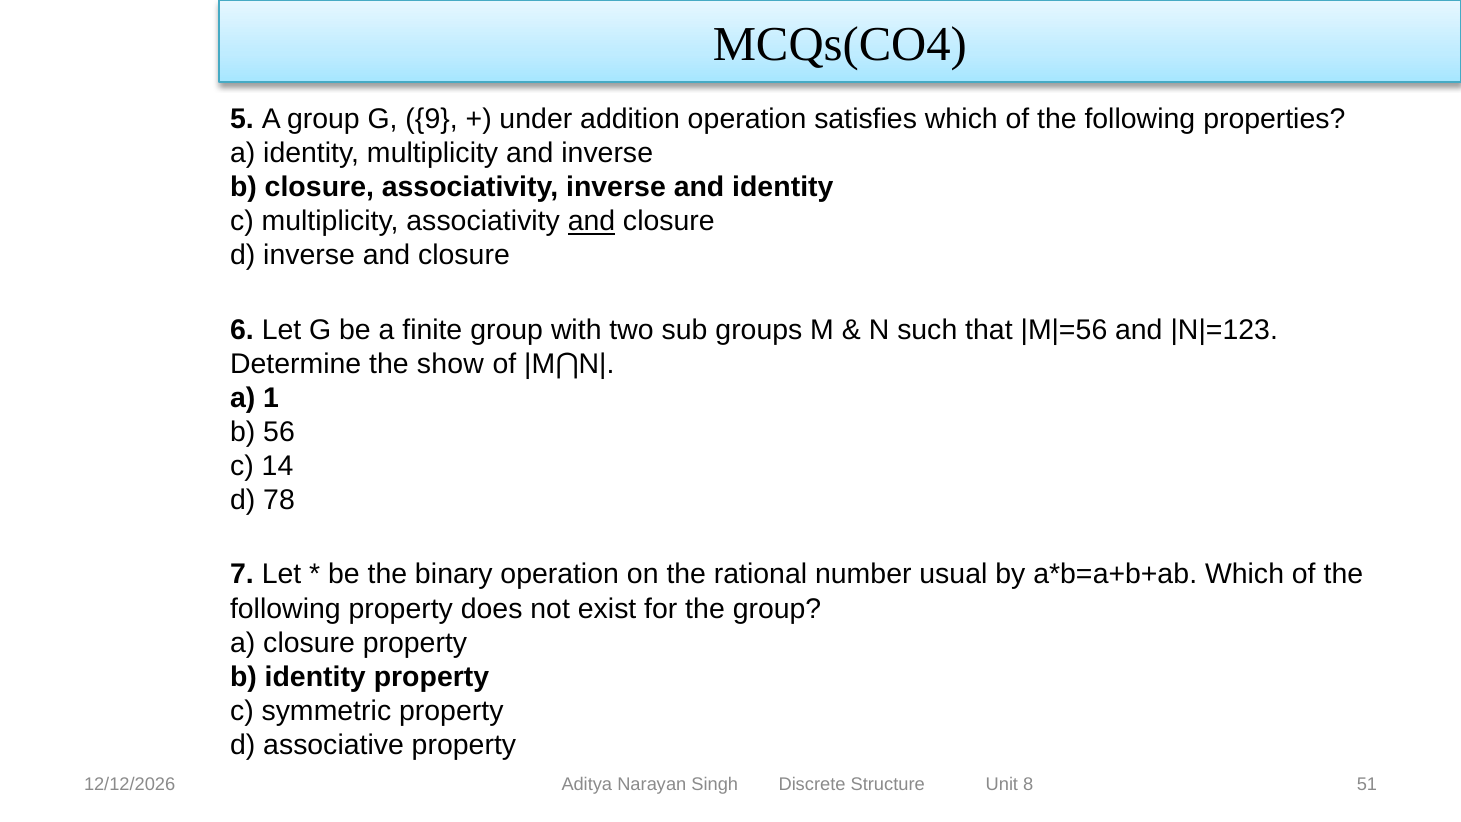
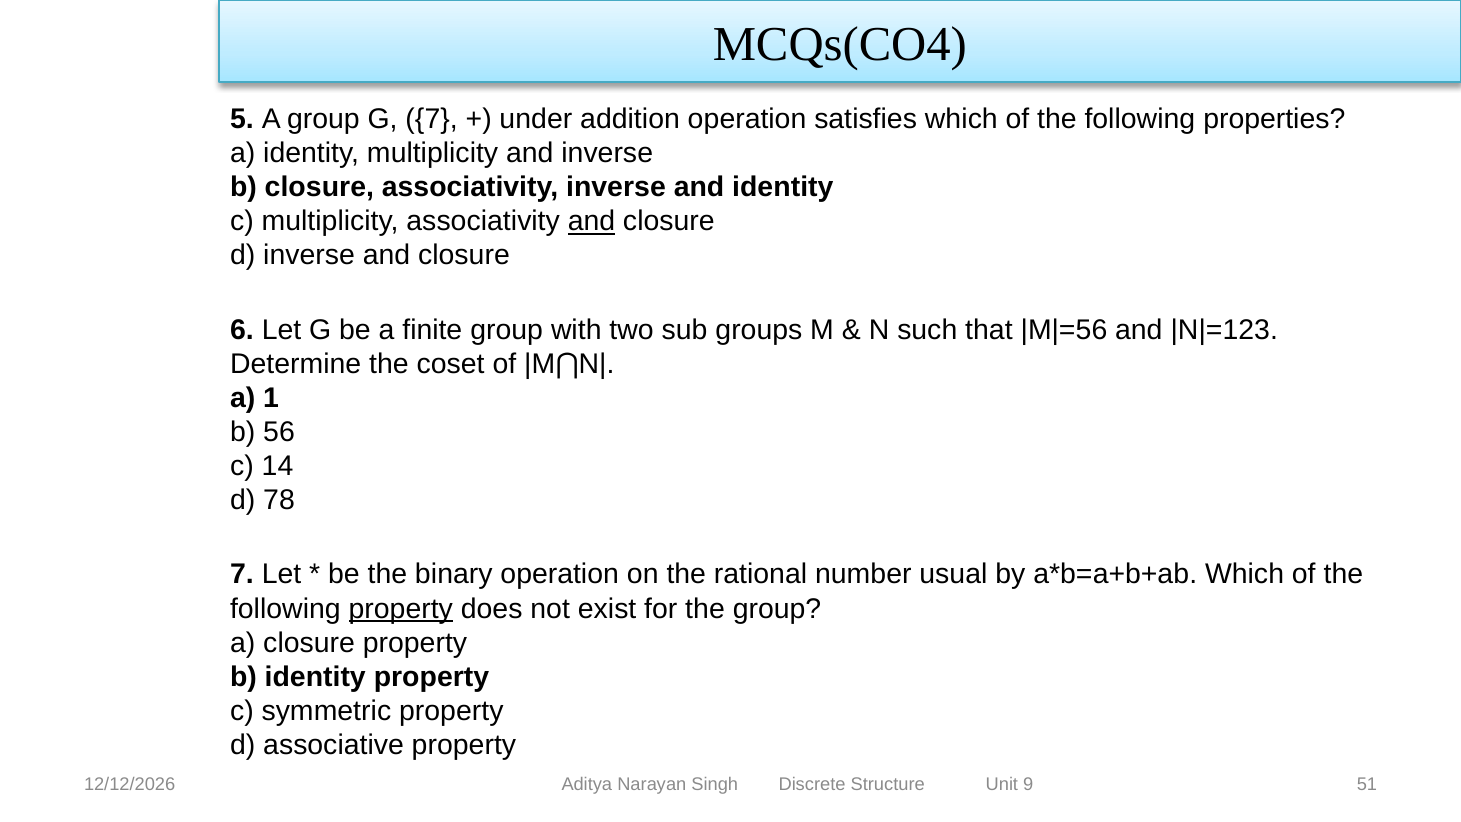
G 9: 9 -> 7 (432, 119)
show: show -> coset (451, 364)
property underline: none -> present (401, 609)
8: 8 -> 9 (1028, 785)
